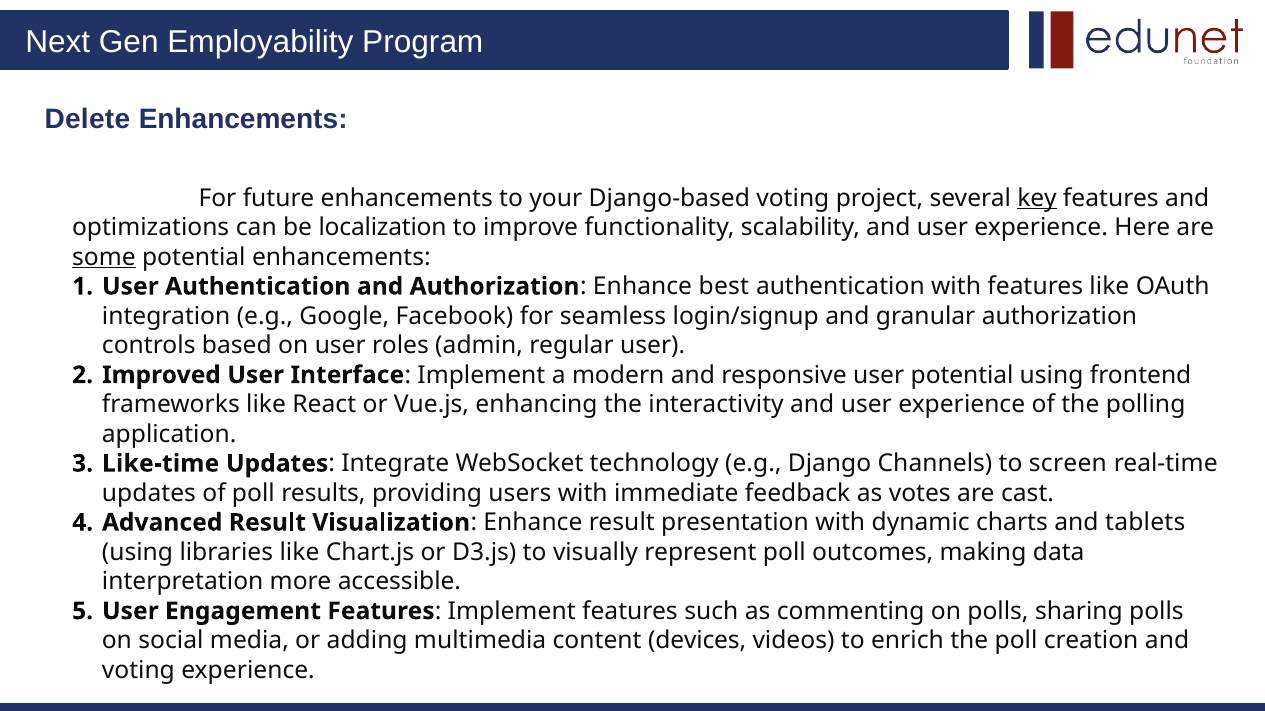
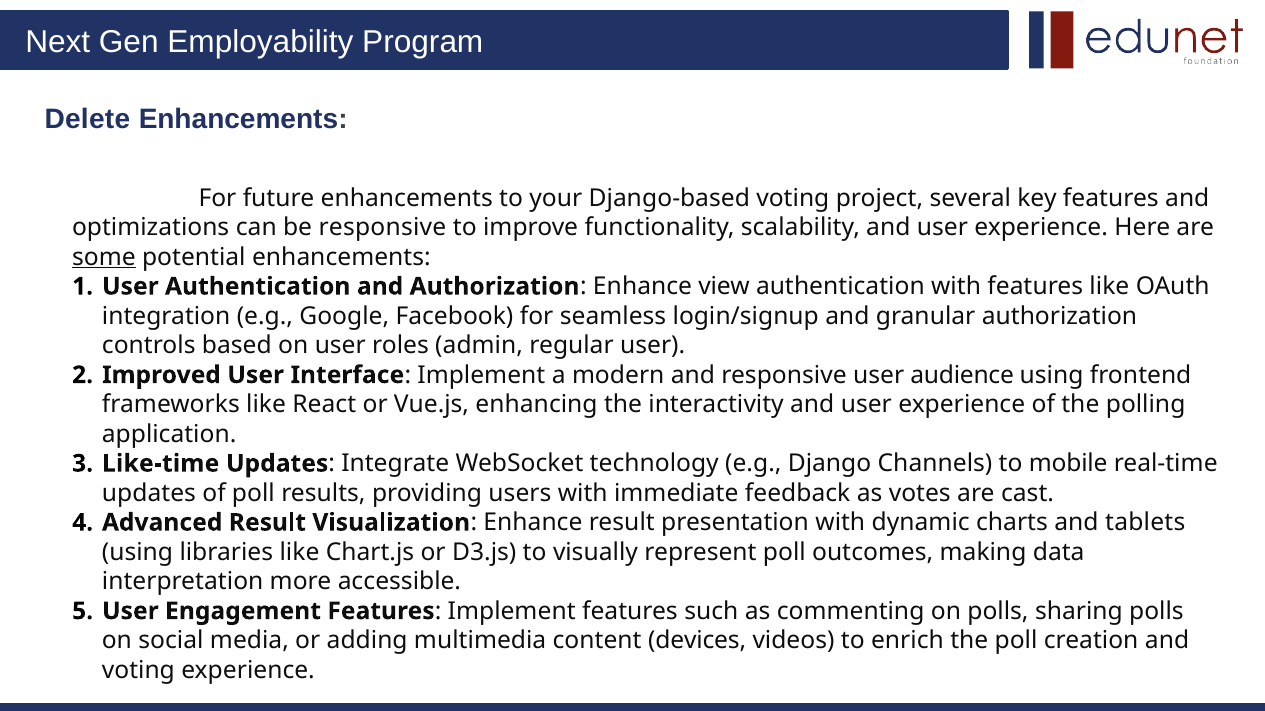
key underline: present -> none (1037, 198)
be localization: localization -> responsive (382, 228)
best: best -> view (724, 287)
user potential: potential -> audience (962, 375)
screen: screen -> mobile (1068, 464)
